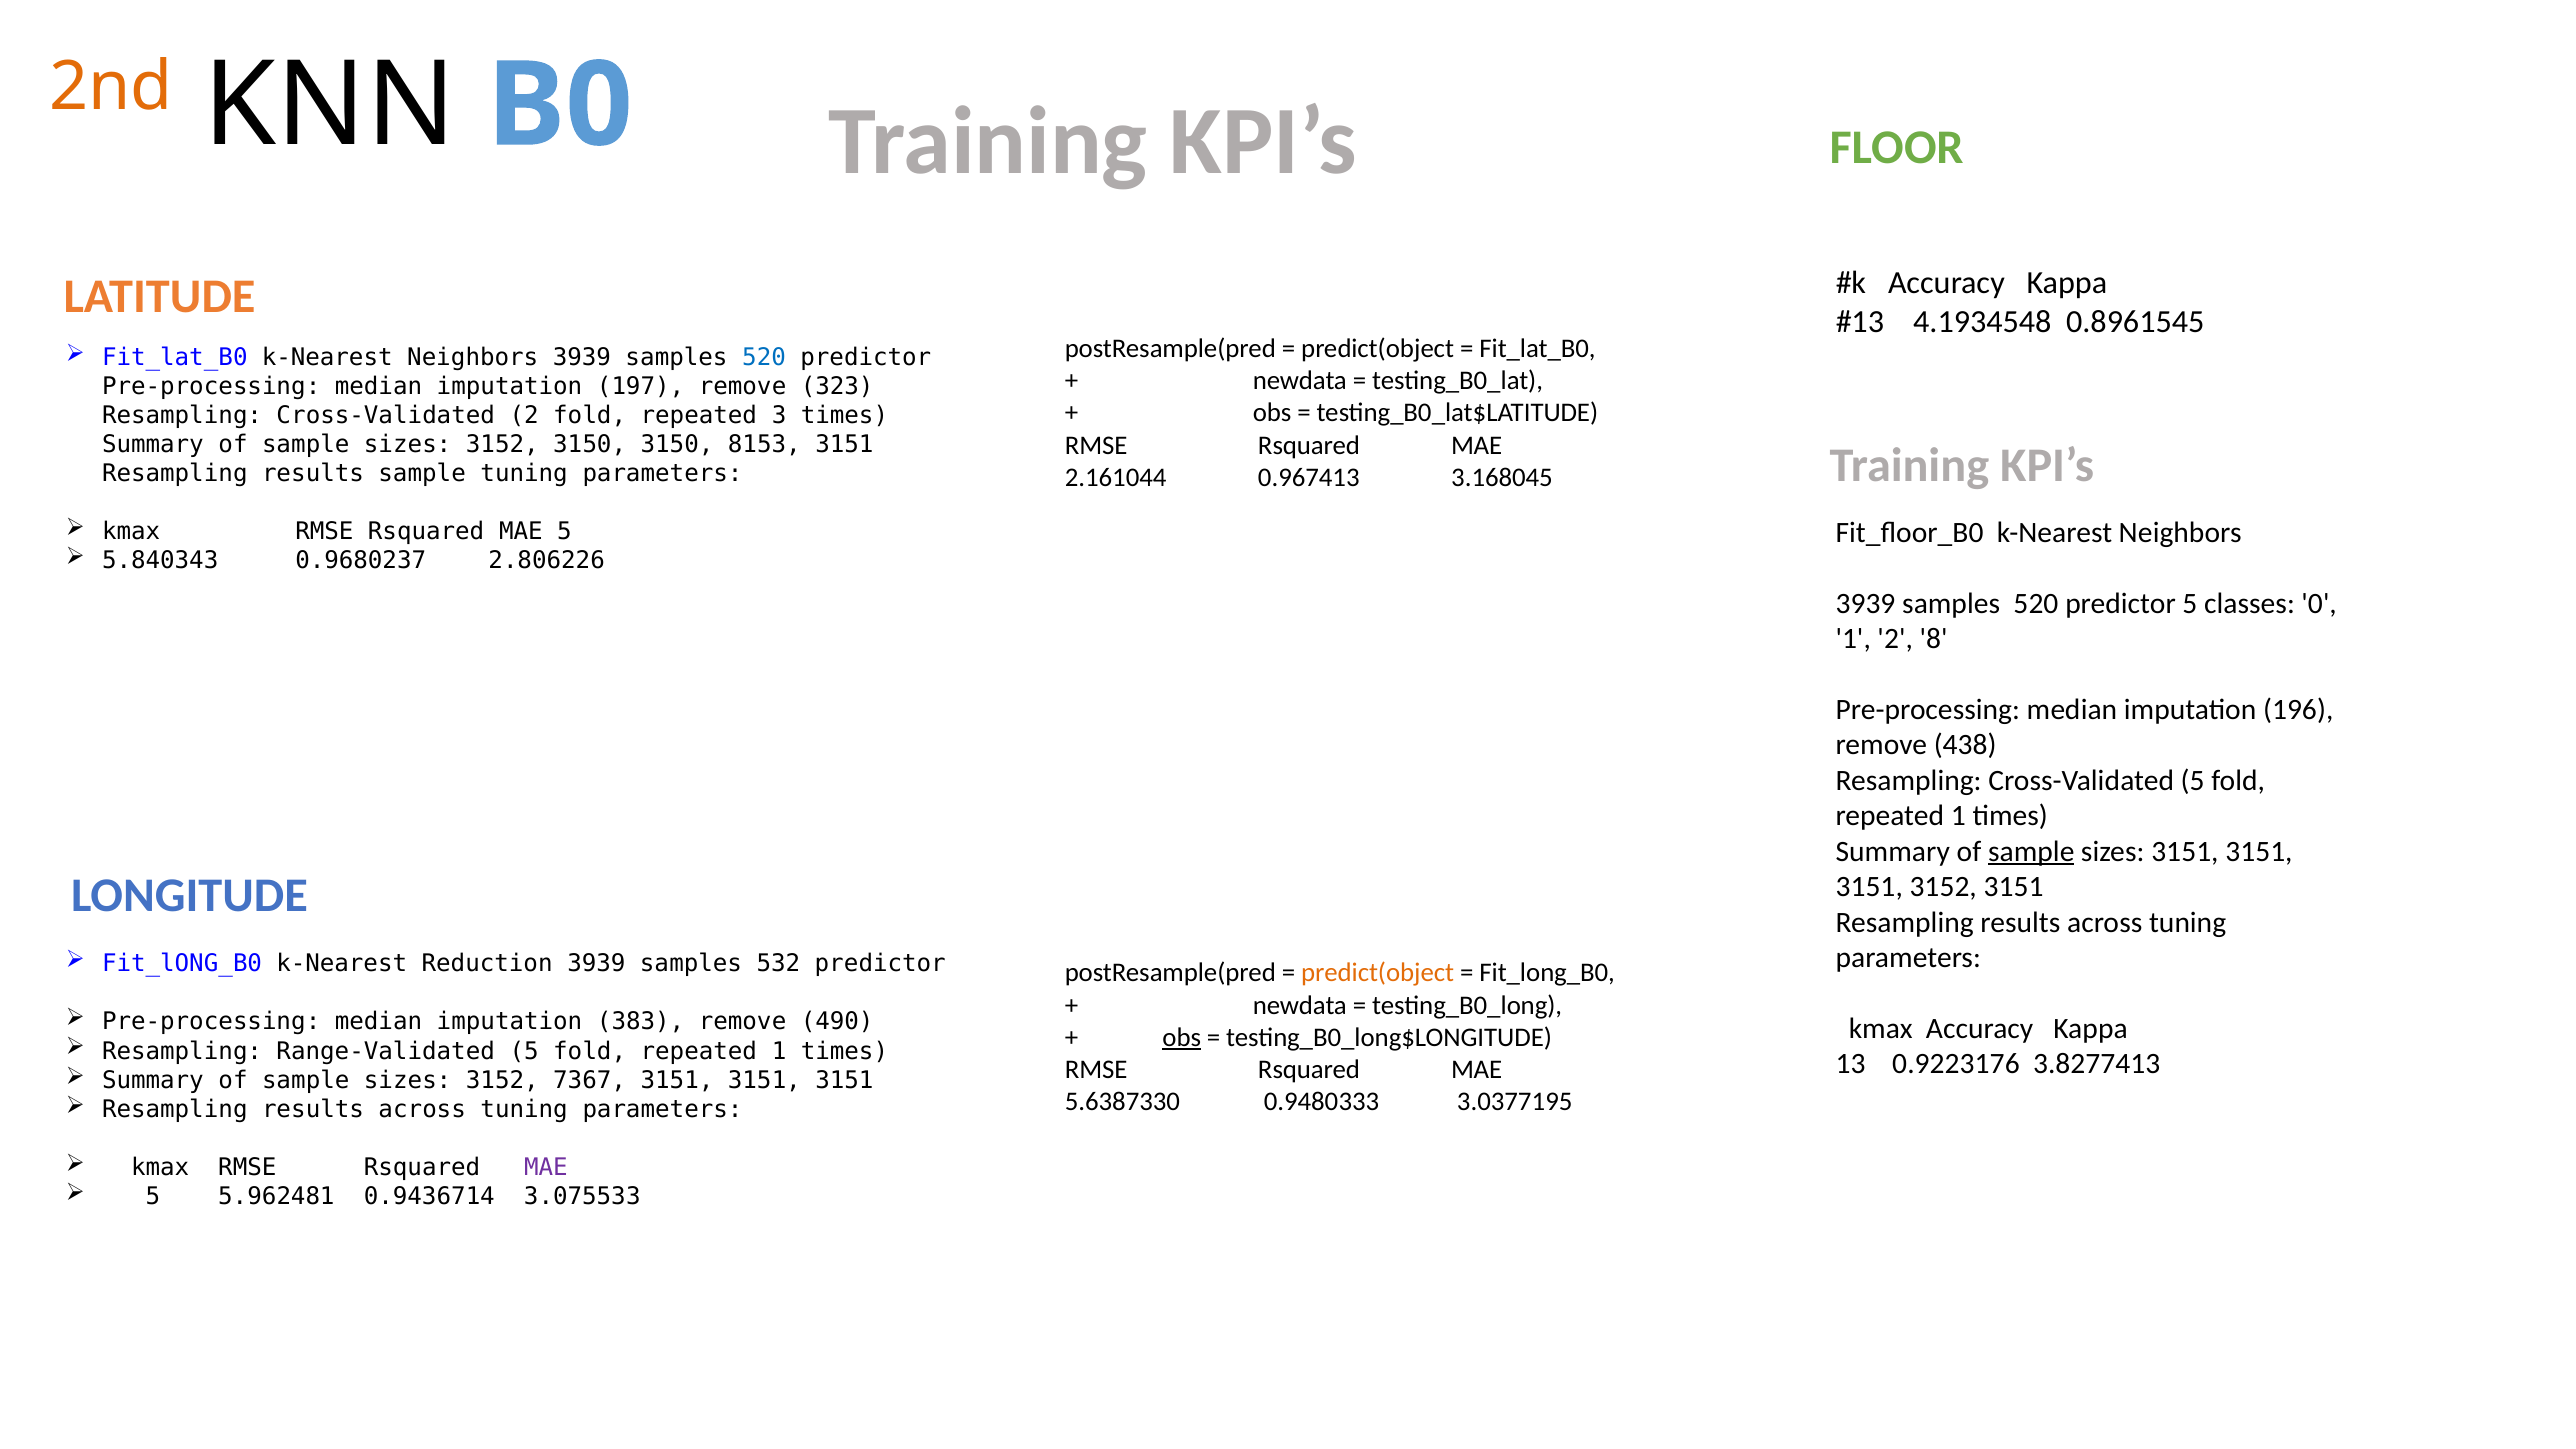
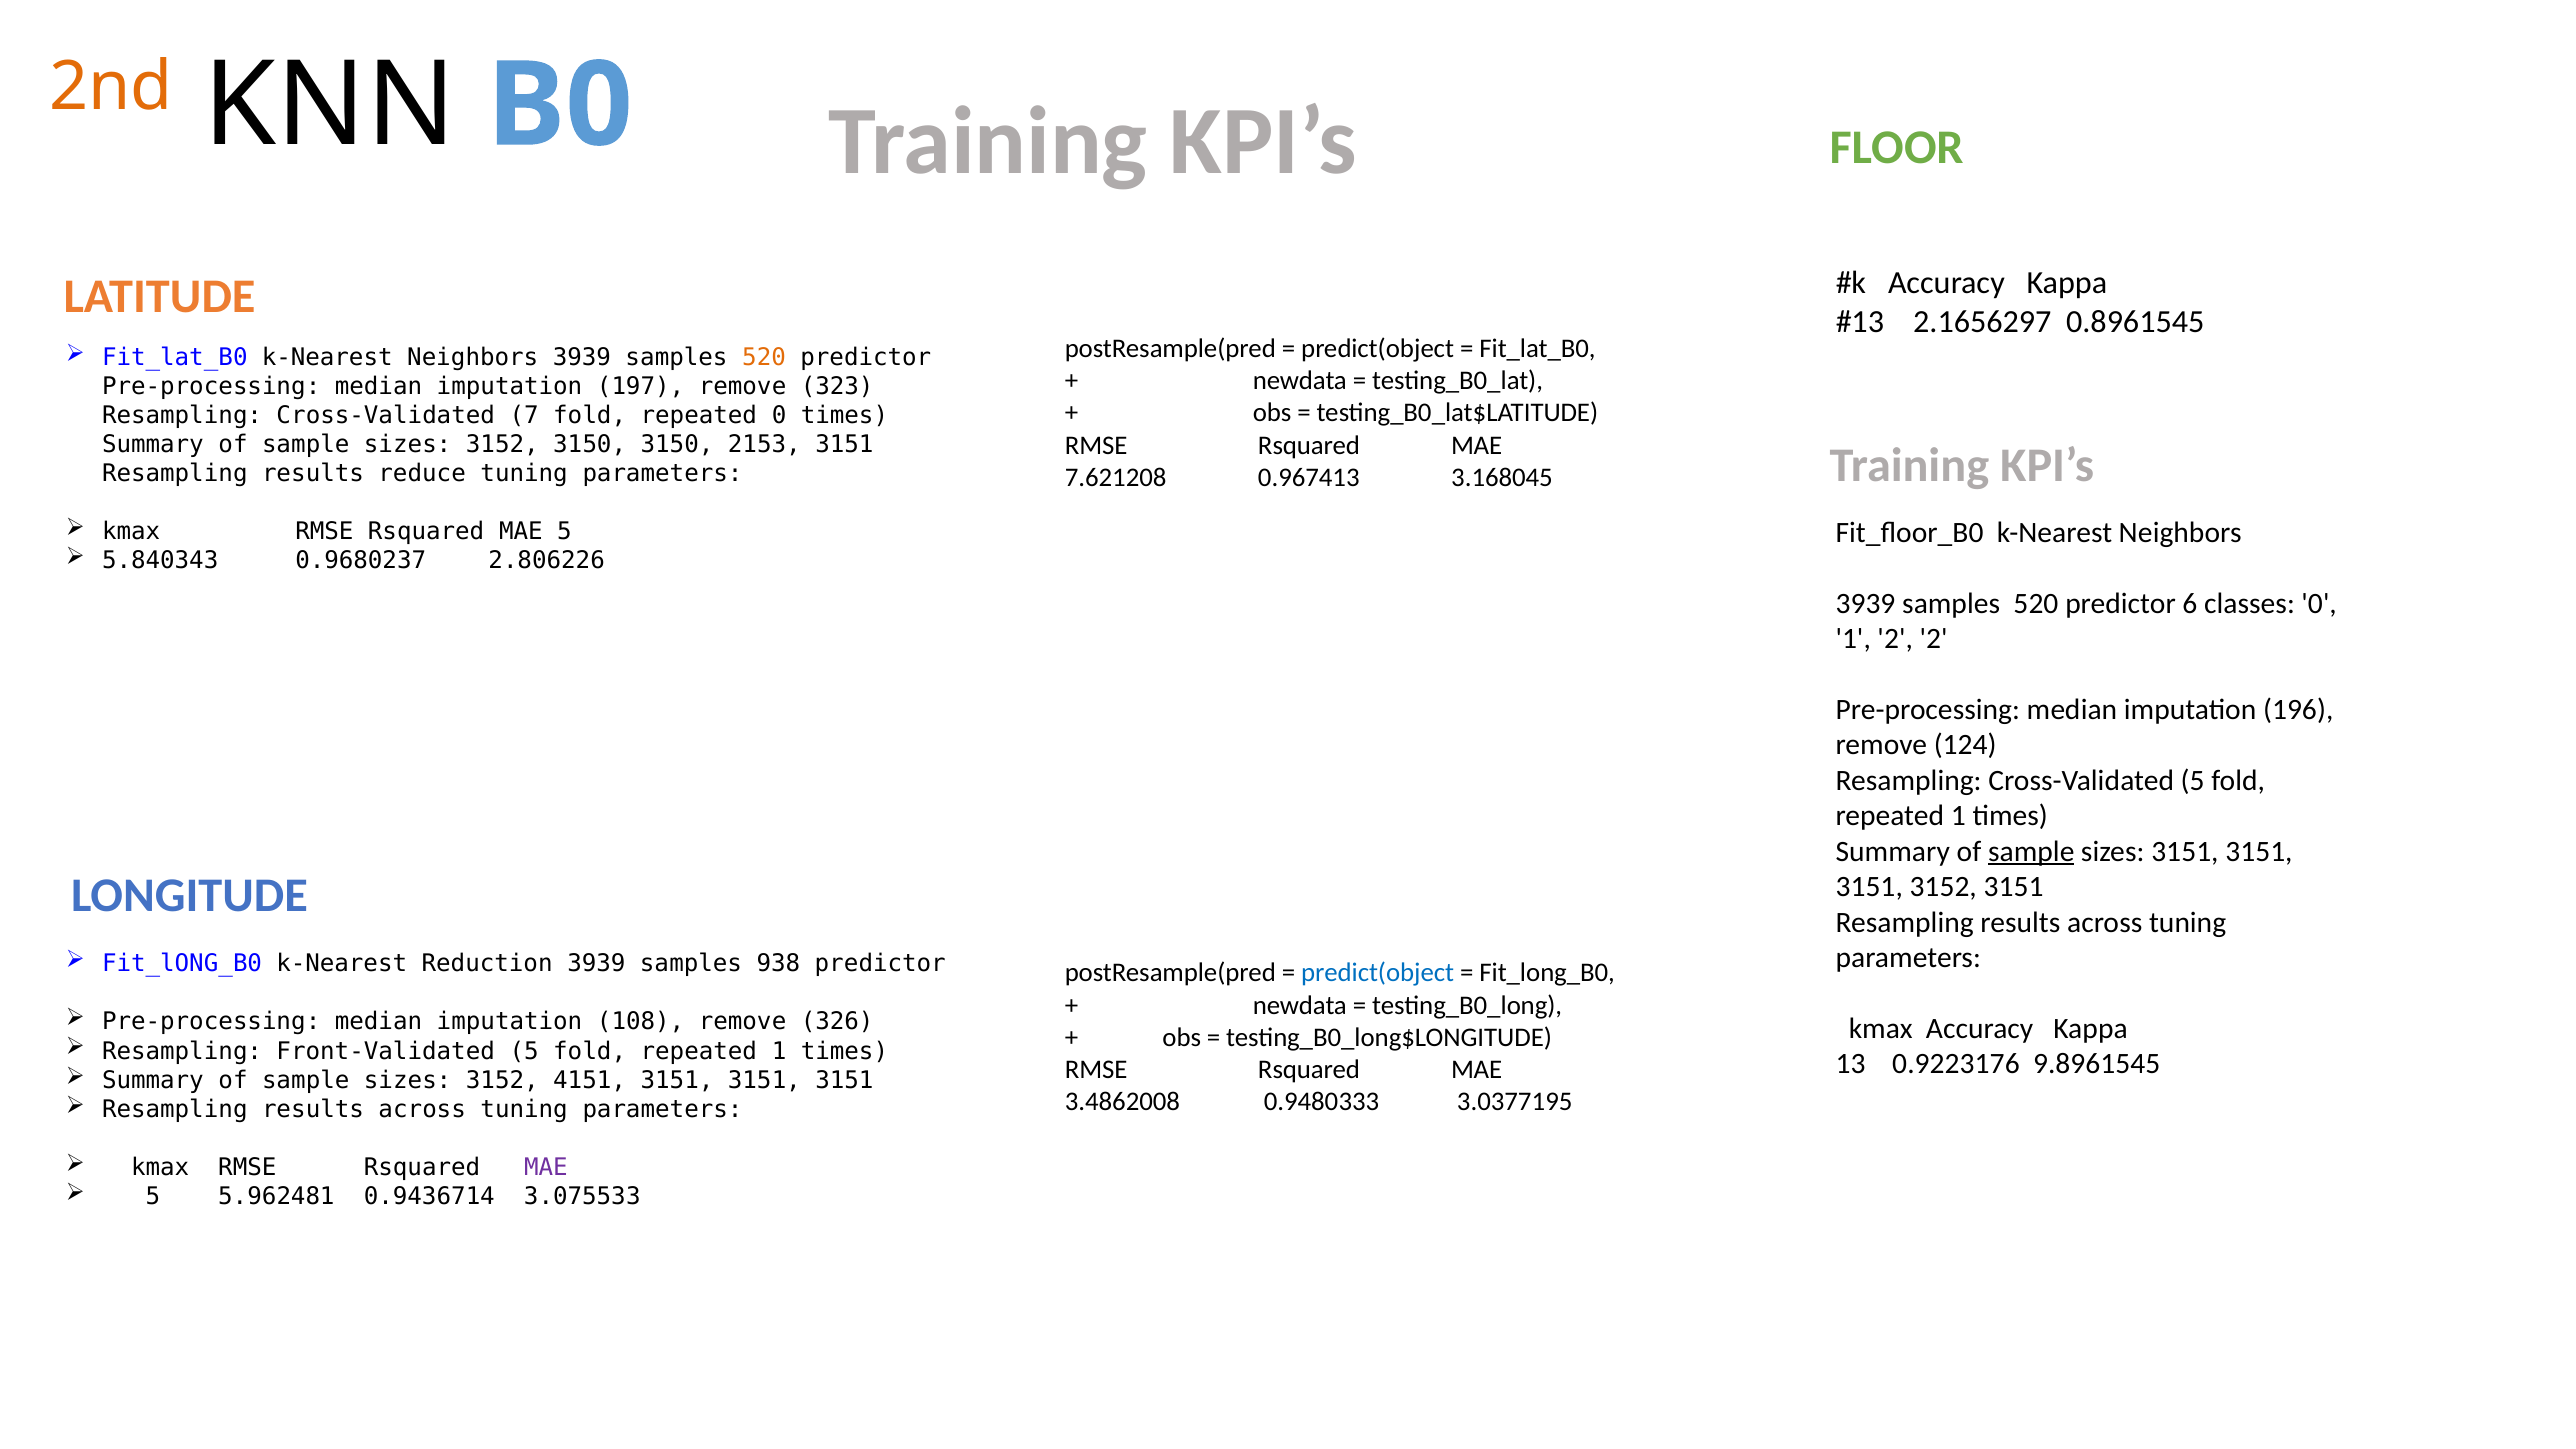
4.1934548: 4.1934548 -> 2.1656297 (1982, 321)
520 colour: blue -> orange (764, 357)
Cross-Validated 2: 2 -> 7 (524, 415)
repeated 3: 3 -> 0 (779, 415)
8153: 8153 -> 2153 (764, 445)
results sample: sample -> reduce (422, 474)
2.161044: 2.161044 -> 7.621208 (1116, 478)
predictor 5: 5 -> 6 (2190, 603)
2 8: 8 -> 2 (1934, 639)
438: 438 -> 124 (1965, 745)
532: 532 -> 938 (778, 964)
predict(object colour: orange -> blue (1378, 973)
383: 383 -> 108 (641, 1022)
490: 490 -> 326 (837, 1022)
obs underline: present -> none (1182, 1038)
Range-Validated: Range-Validated -> Front-Validated (386, 1051)
3.8277413: 3.8277413 -> 9.8961545 (2097, 1064)
7367: 7367 -> 4151 (590, 1080)
5.6387330: 5.6387330 -> 3.4862008 (1122, 1102)
